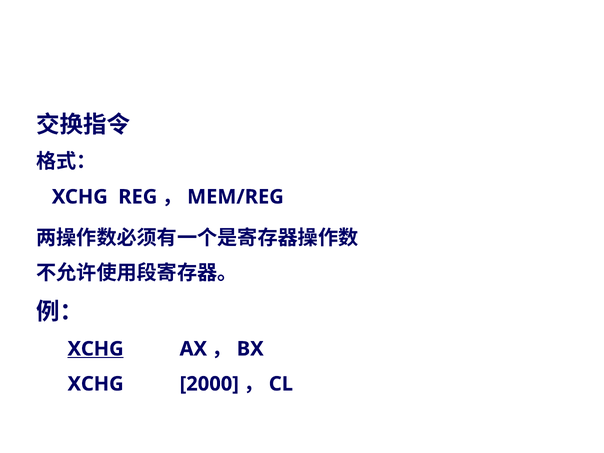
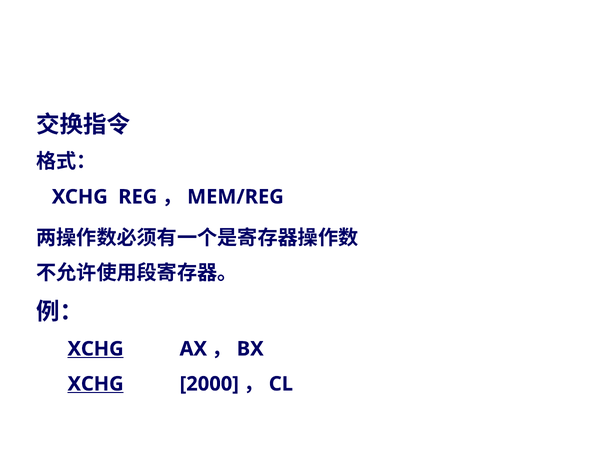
XCHG underline: none -> present (96, 384)
